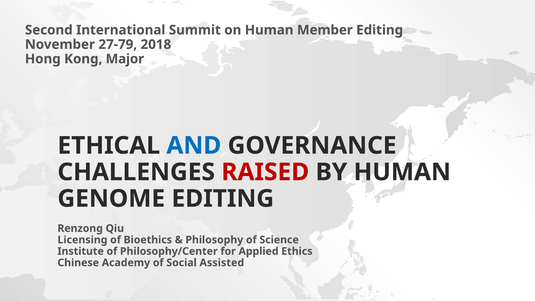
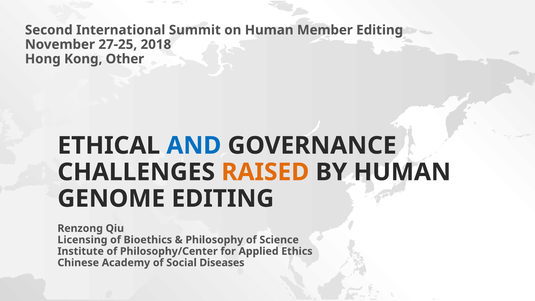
27-79: 27-79 -> 27-25 (118, 44)
Major: Major -> Other (125, 59)
RAISED colour: red -> orange (265, 172)
Assisted: Assisted -> Diseases (222, 263)
